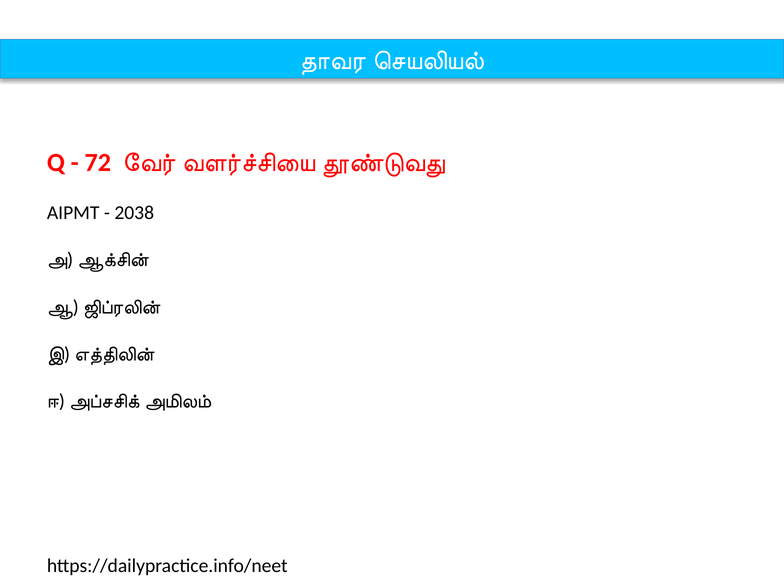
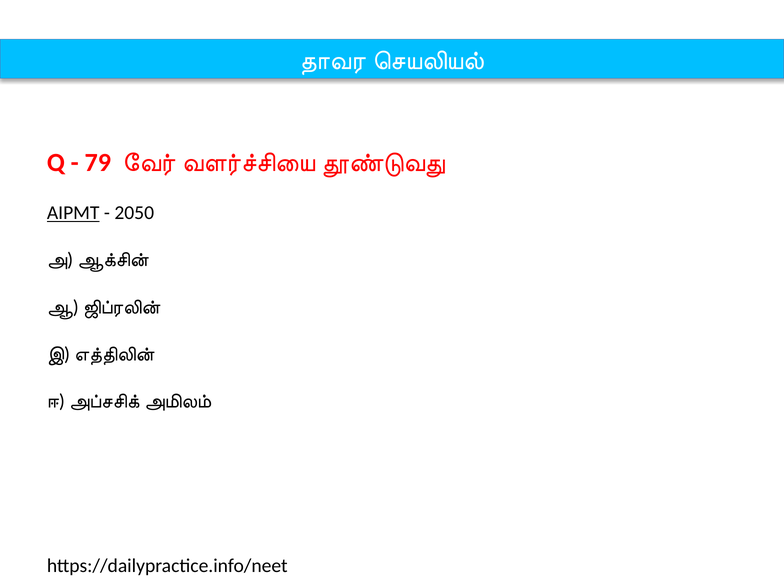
72: 72 -> 79 (98, 162)
AIPMT underline: none -> present (73, 213)
2038: 2038 -> 2050 (134, 213)
